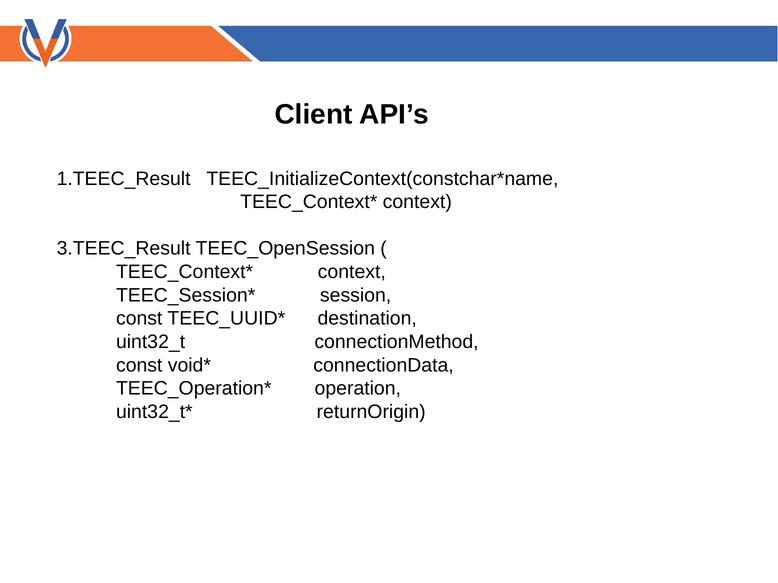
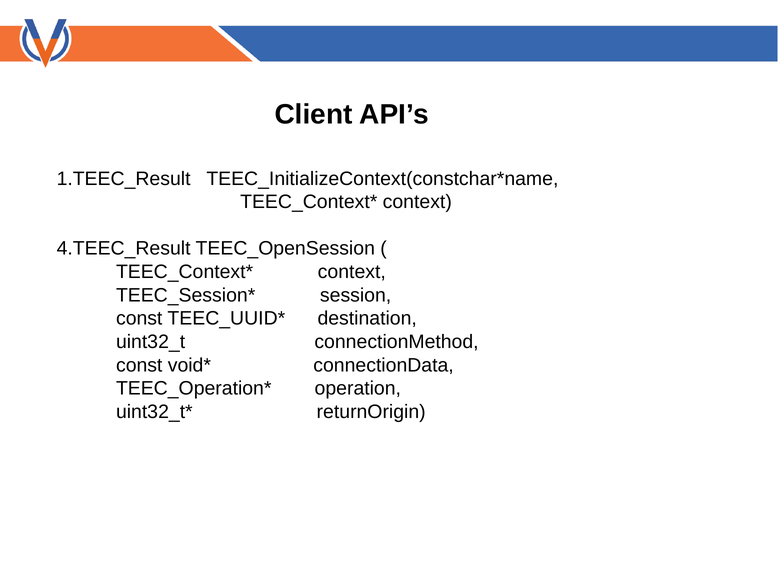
3.TEEC_Result: 3.TEEC_Result -> 4.TEEC_Result (124, 249)
